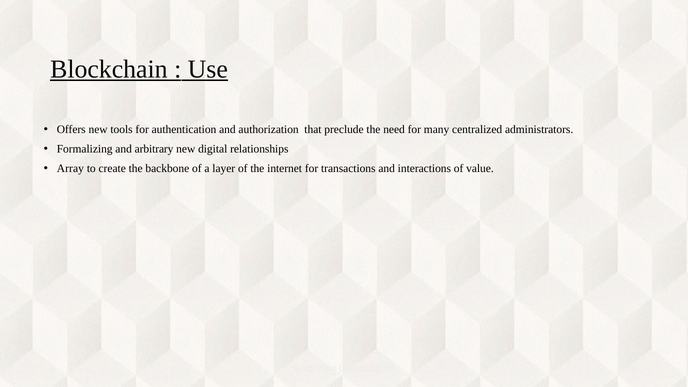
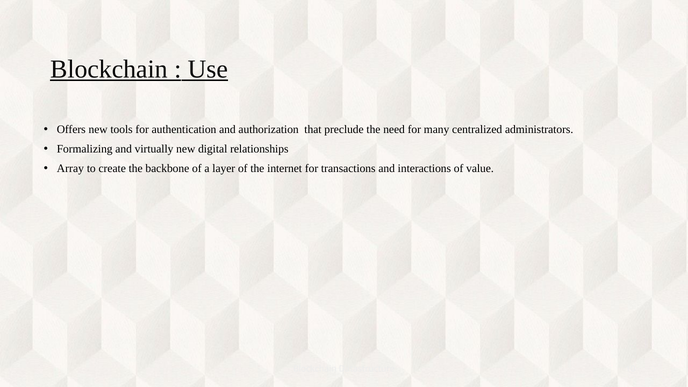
arbitrary: arbitrary -> virtually (154, 149)
